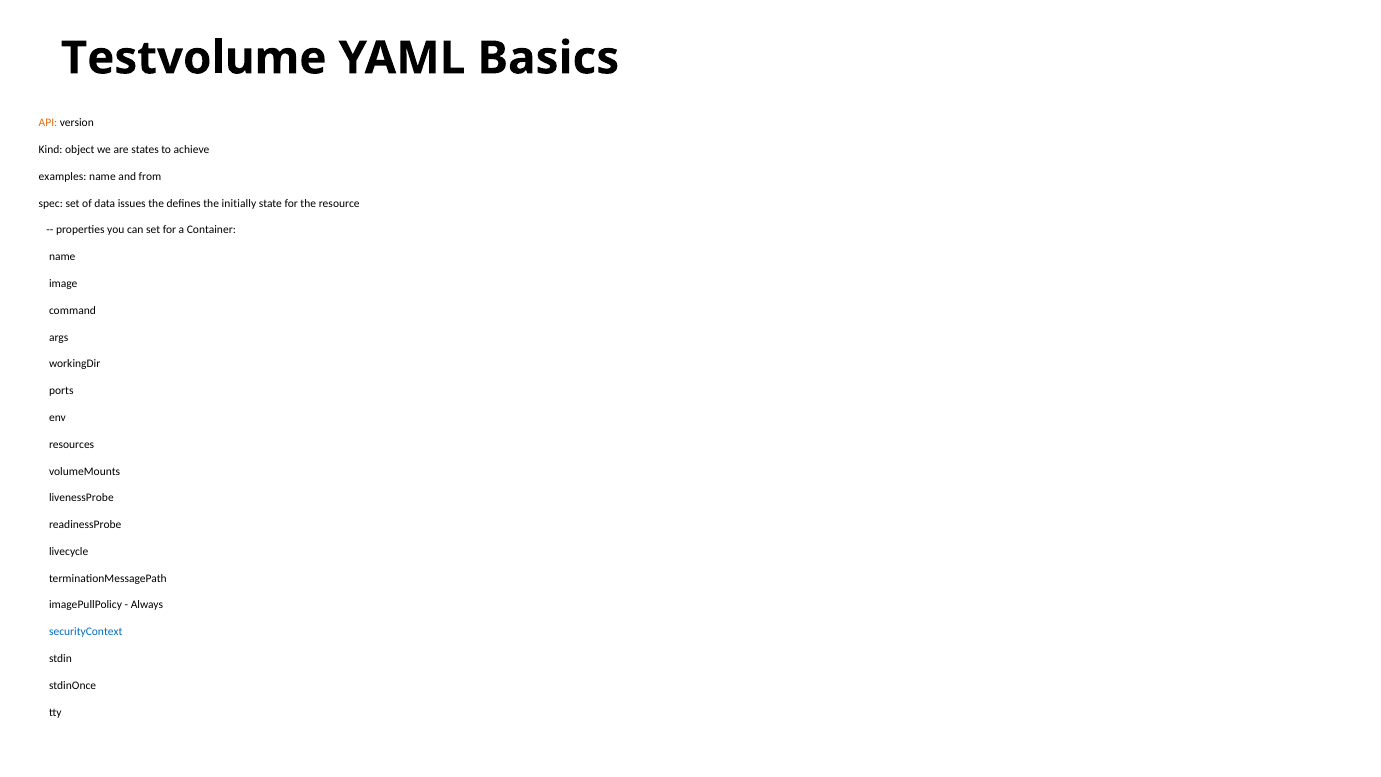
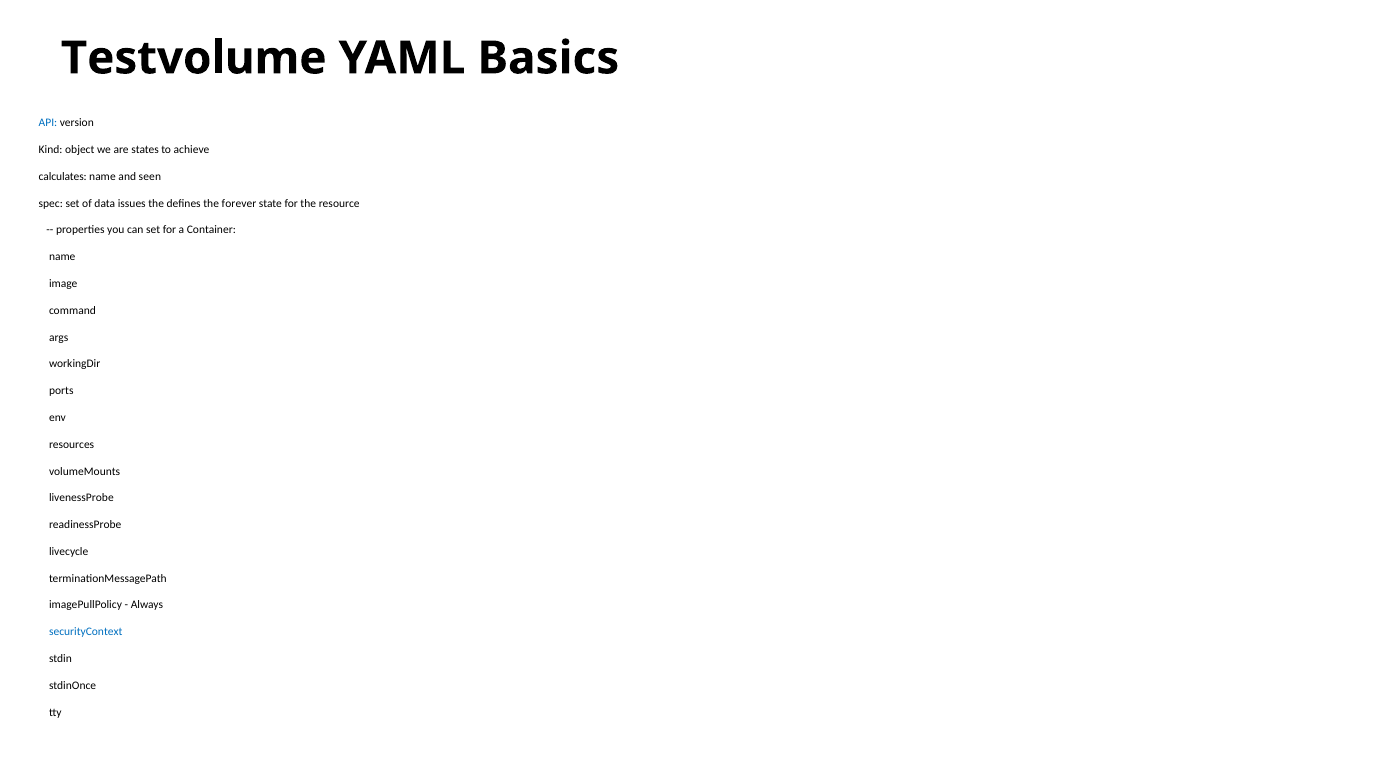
API colour: orange -> blue (48, 123)
examples: examples -> calculates (63, 176)
from: from -> seen (150, 176)
initially: initially -> forever (239, 203)
